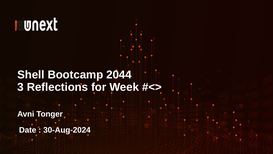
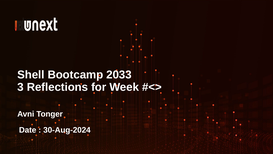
2044: 2044 -> 2033 (119, 75)
